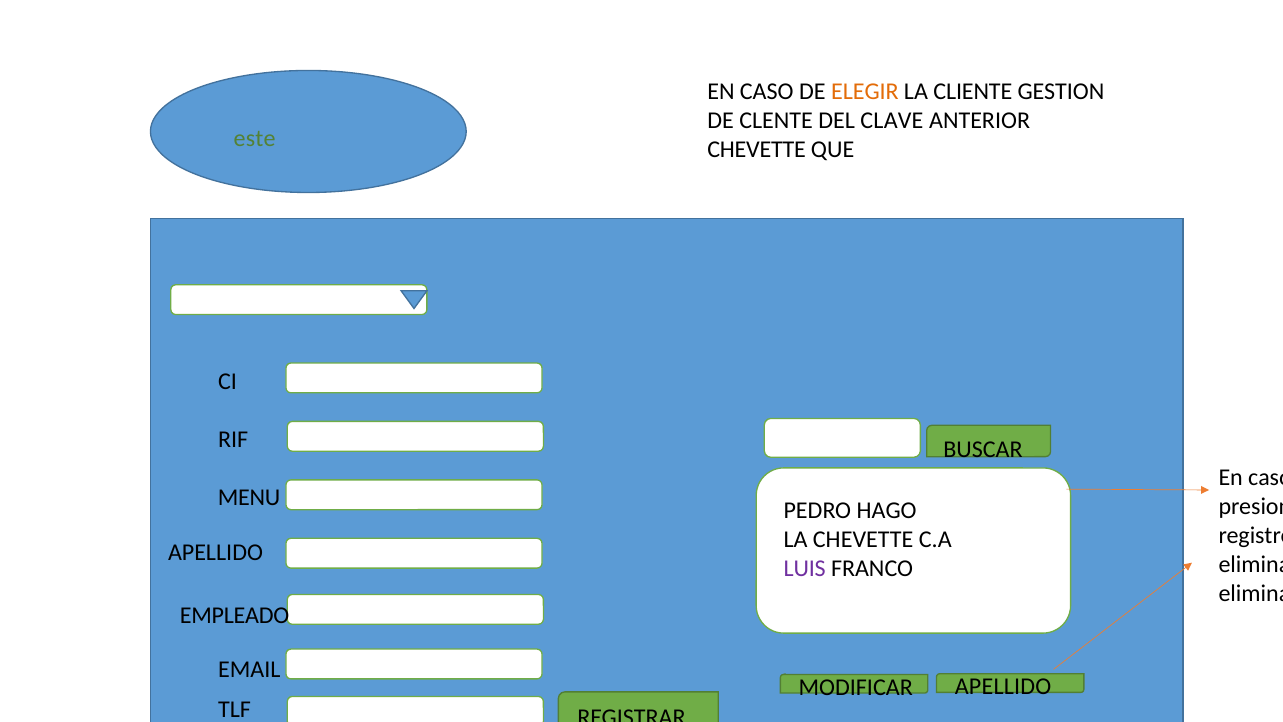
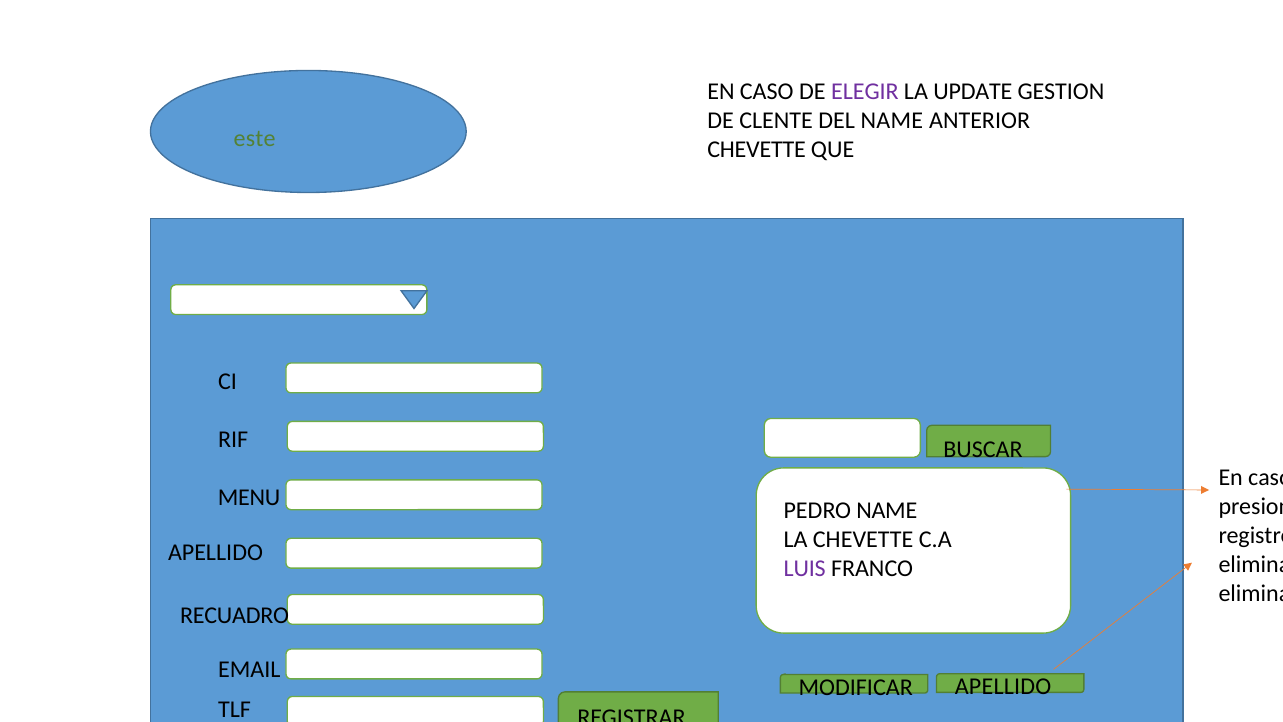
ELEGIR colour: orange -> purple (865, 91)
CLIENTE: CLIENTE -> UPDATE (973, 91)
DEL CLAVE: CLAVE -> NAME (892, 120)
PEDRO HAGO: HAGO -> NAME (887, 511)
EMPLEADO: EMPLEADO -> RECUADRO (235, 615)
